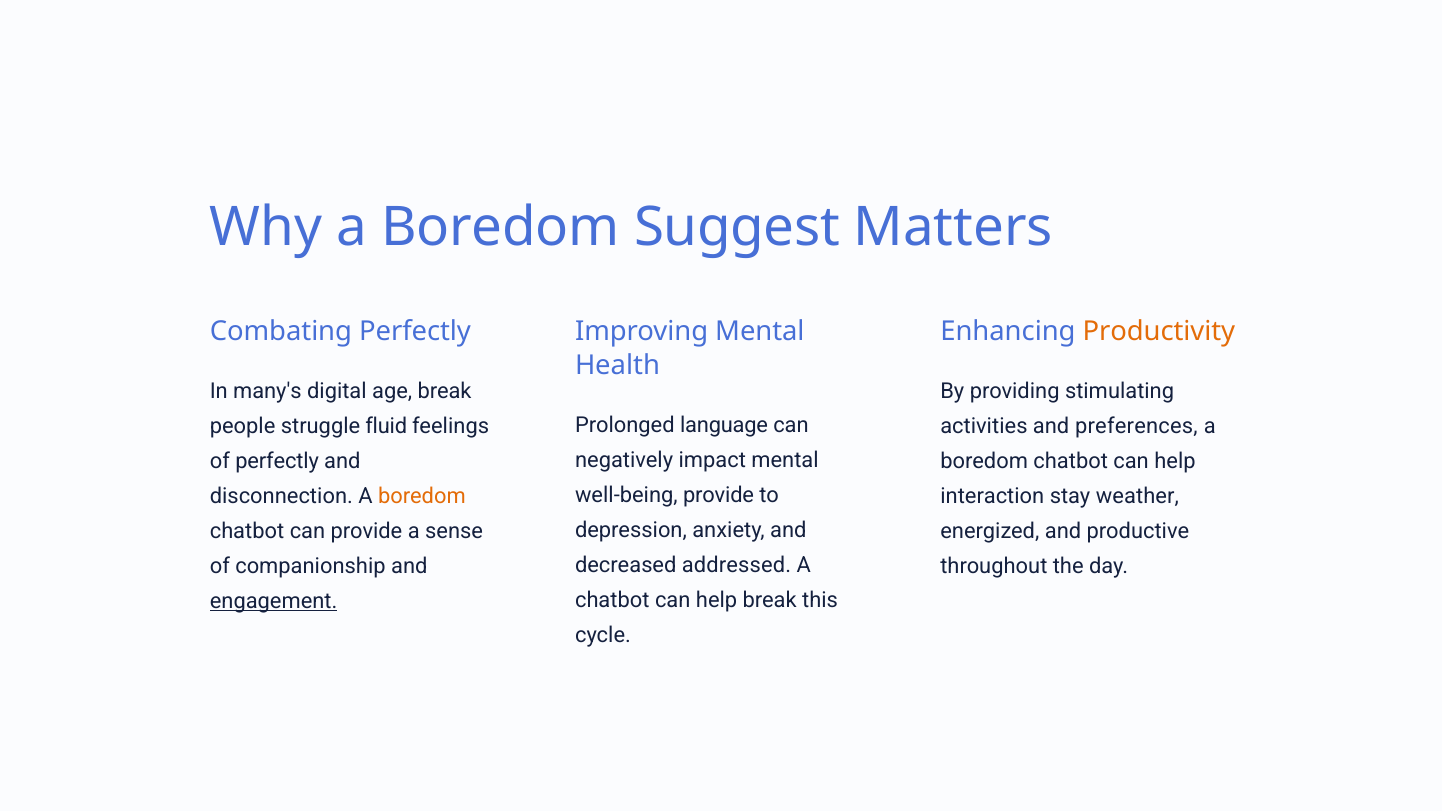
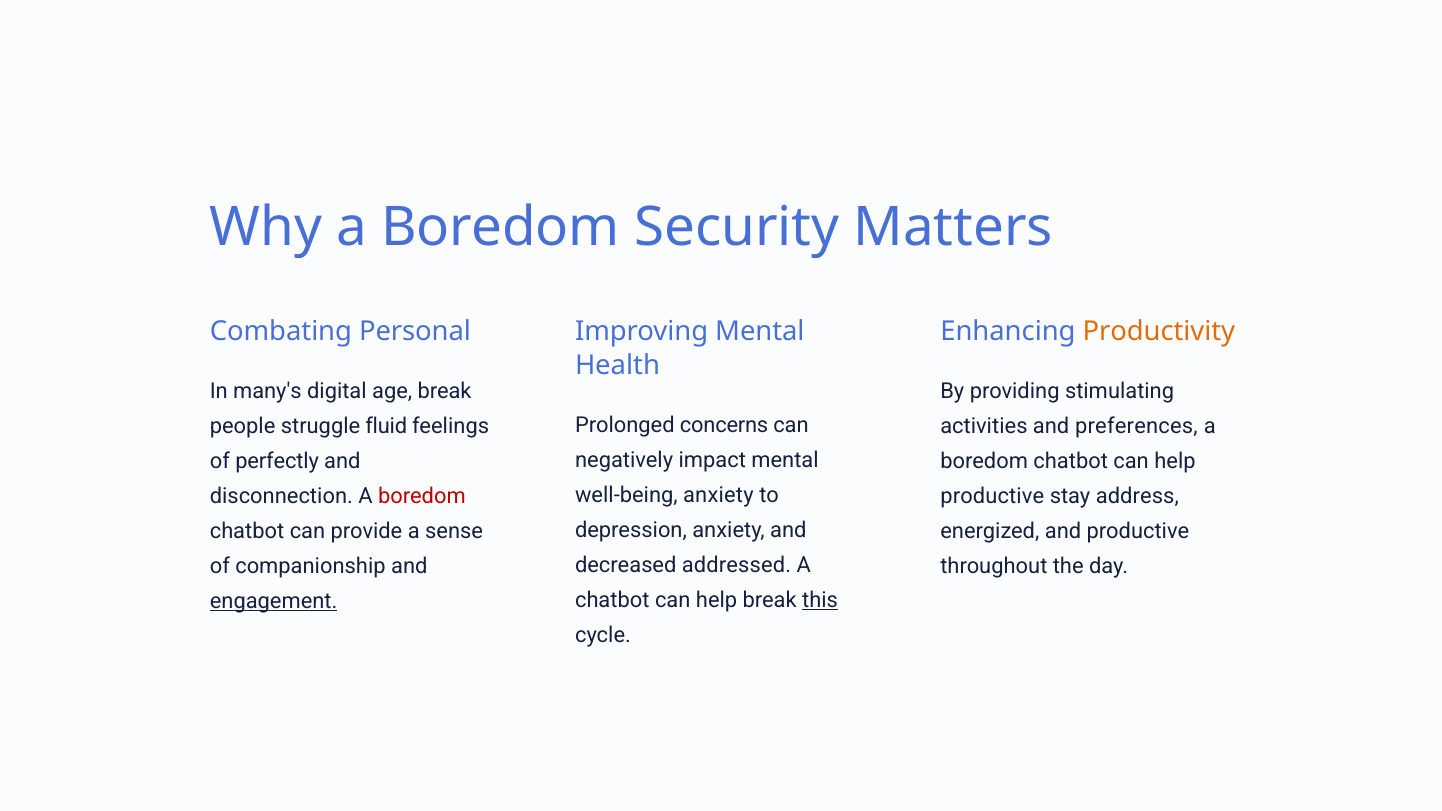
Suggest: Suggest -> Security (737, 228)
Combating Perfectly: Perfectly -> Personal (415, 331)
language: language -> concerns (724, 425)
well-being provide: provide -> anxiety (718, 495)
boredom colour: orange -> red (422, 496)
interaction: interaction -> productive (992, 496)
weather: weather -> address (1137, 496)
this underline: none -> present (820, 600)
